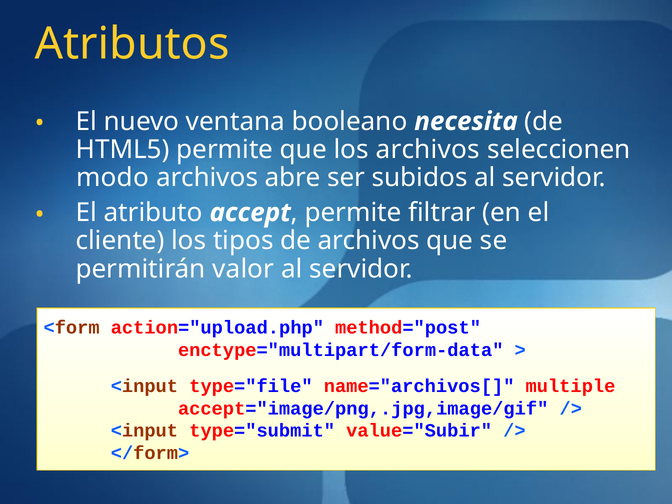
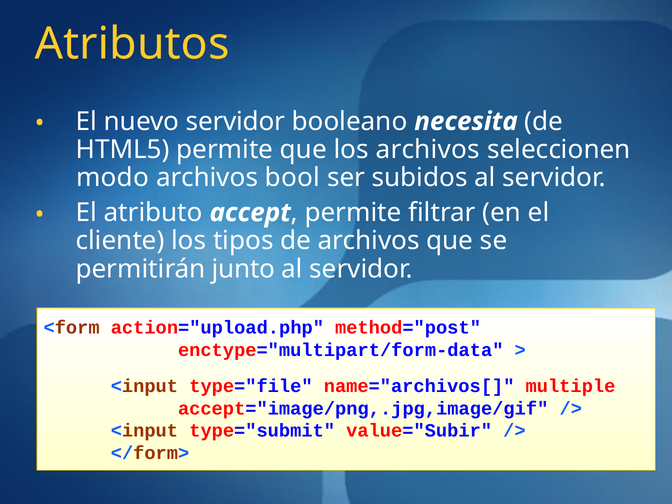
nuevo ventana: ventana -> servidor (236, 121)
abre: abre -> bool (292, 178)
valor: valor -> junto (243, 269)
